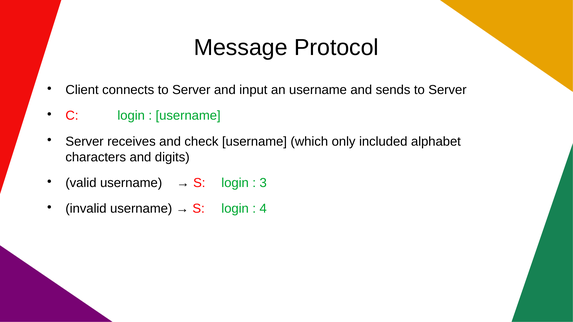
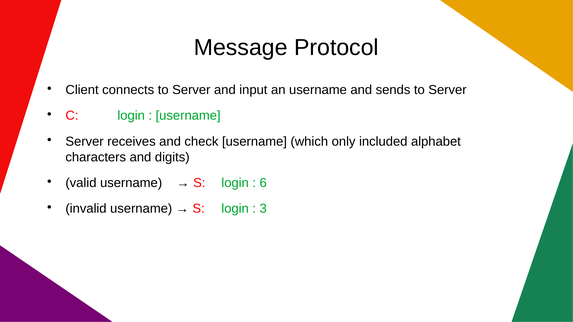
3: 3 -> 6 (263, 183)
4: 4 -> 3 (263, 209)
